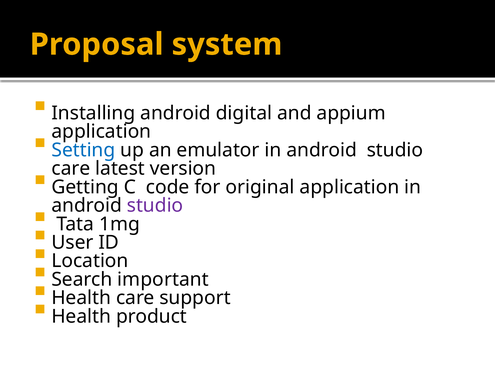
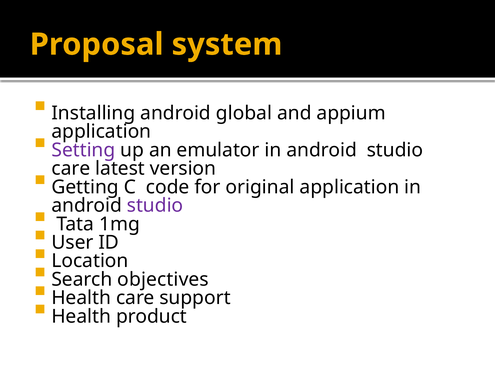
digital: digital -> global (244, 113)
Setting colour: blue -> purple (83, 150)
important: important -> objectives (163, 280)
